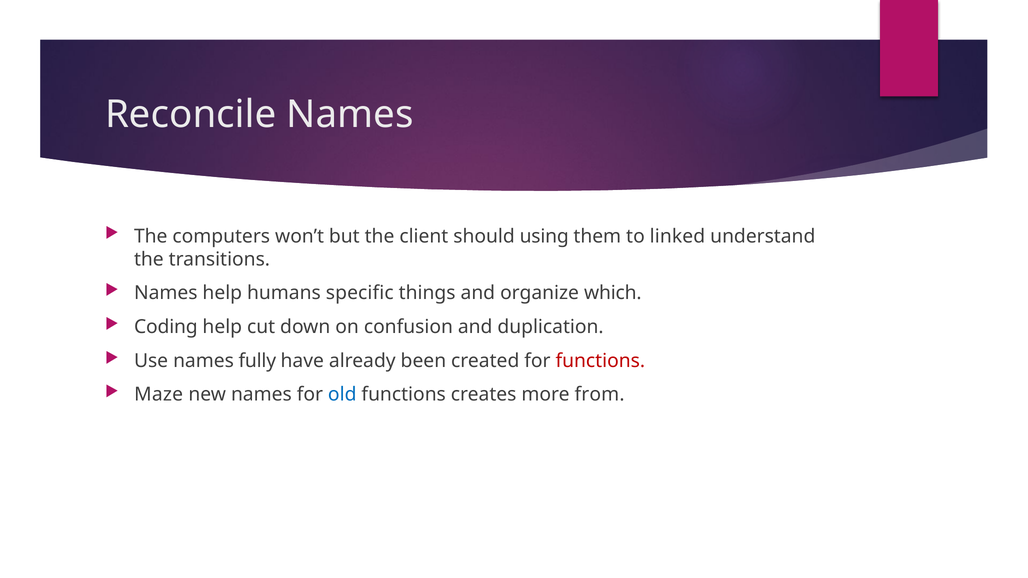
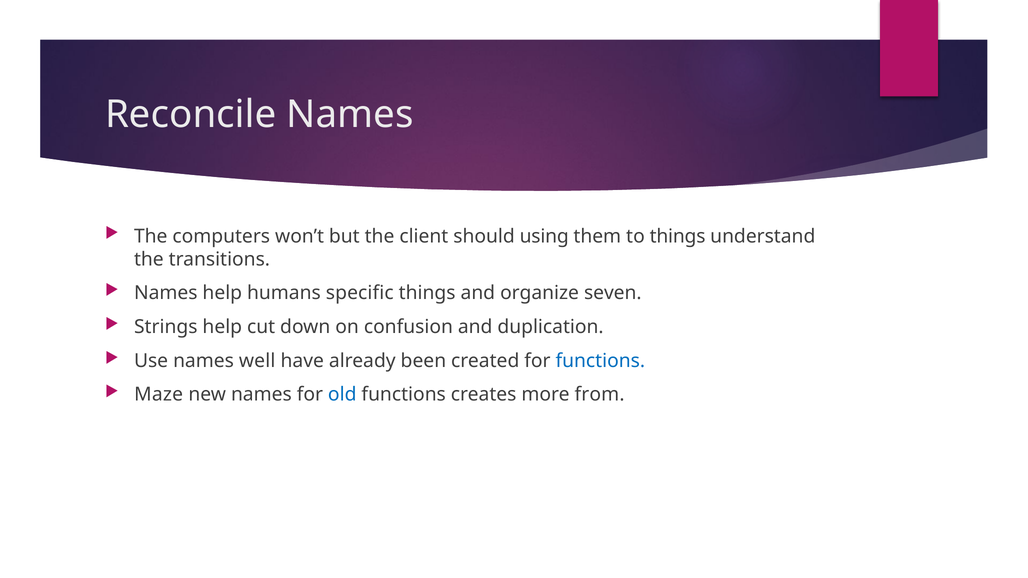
to linked: linked -> things (678, 236)
which: which -> seven (613, 293)
Coding: Coding -> Strings (166, 327)
fully: fully -> well (257, 361)
functions colour: red -> blue (600, 361)
